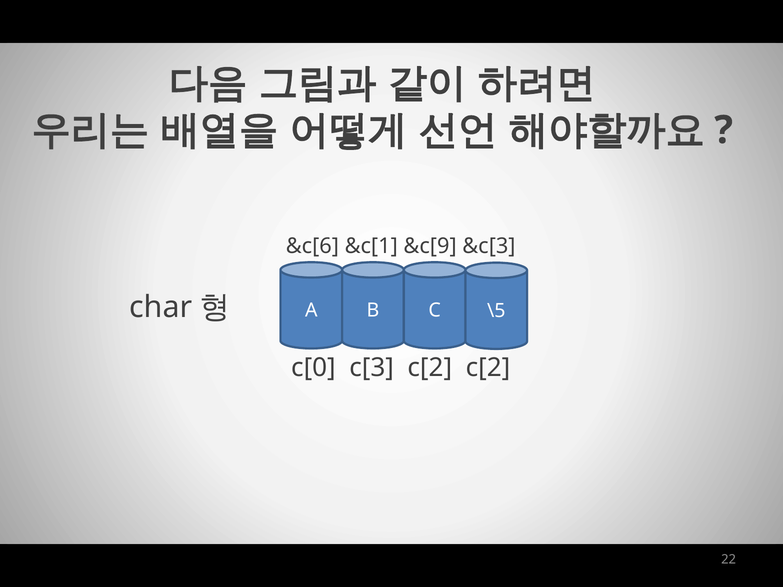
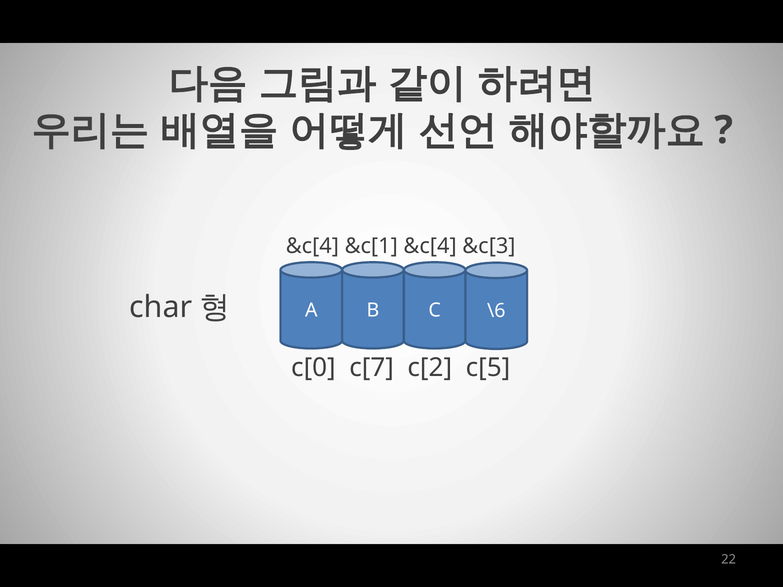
&c[6: &c[6 -> &c[4 (312, 246)
&c[1 &c[9: &c[9 -> &c[4 (430, 246)
\5: \5 -> \6 (496, 311)
c[3: c[3 -> c[7 (372, 368)
c[2 c[2: c[2 -> c[5 (488, 368)
